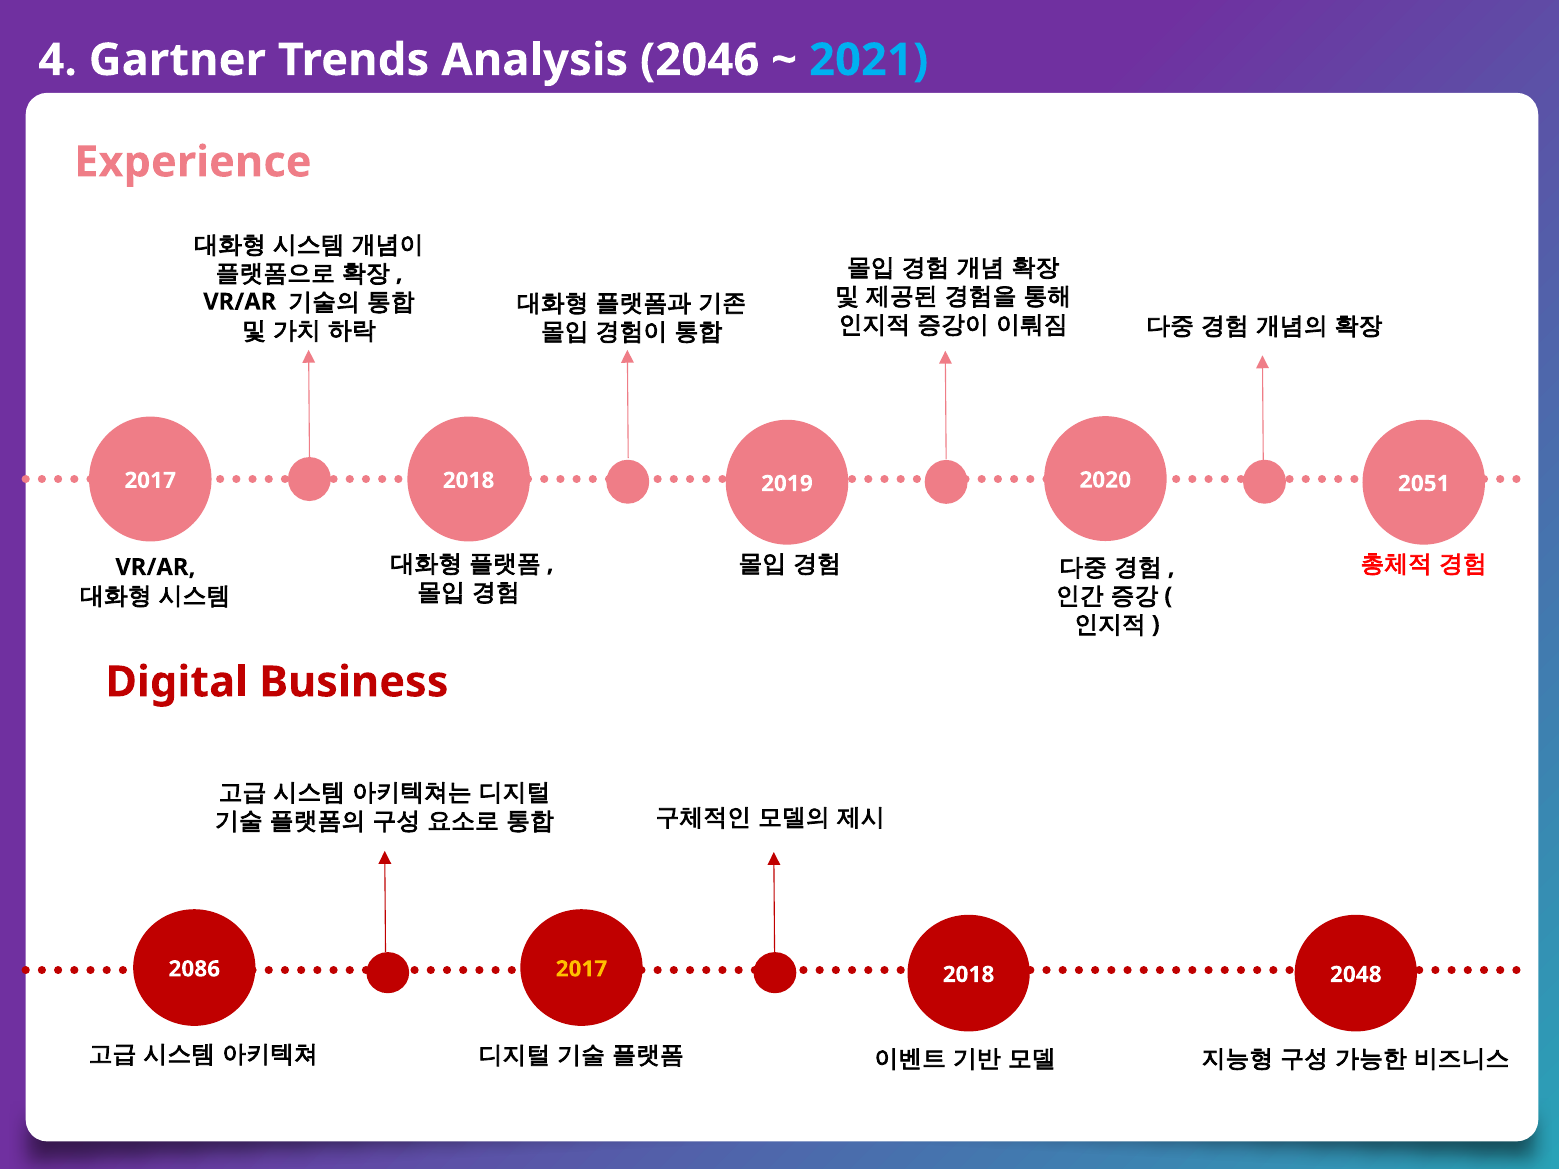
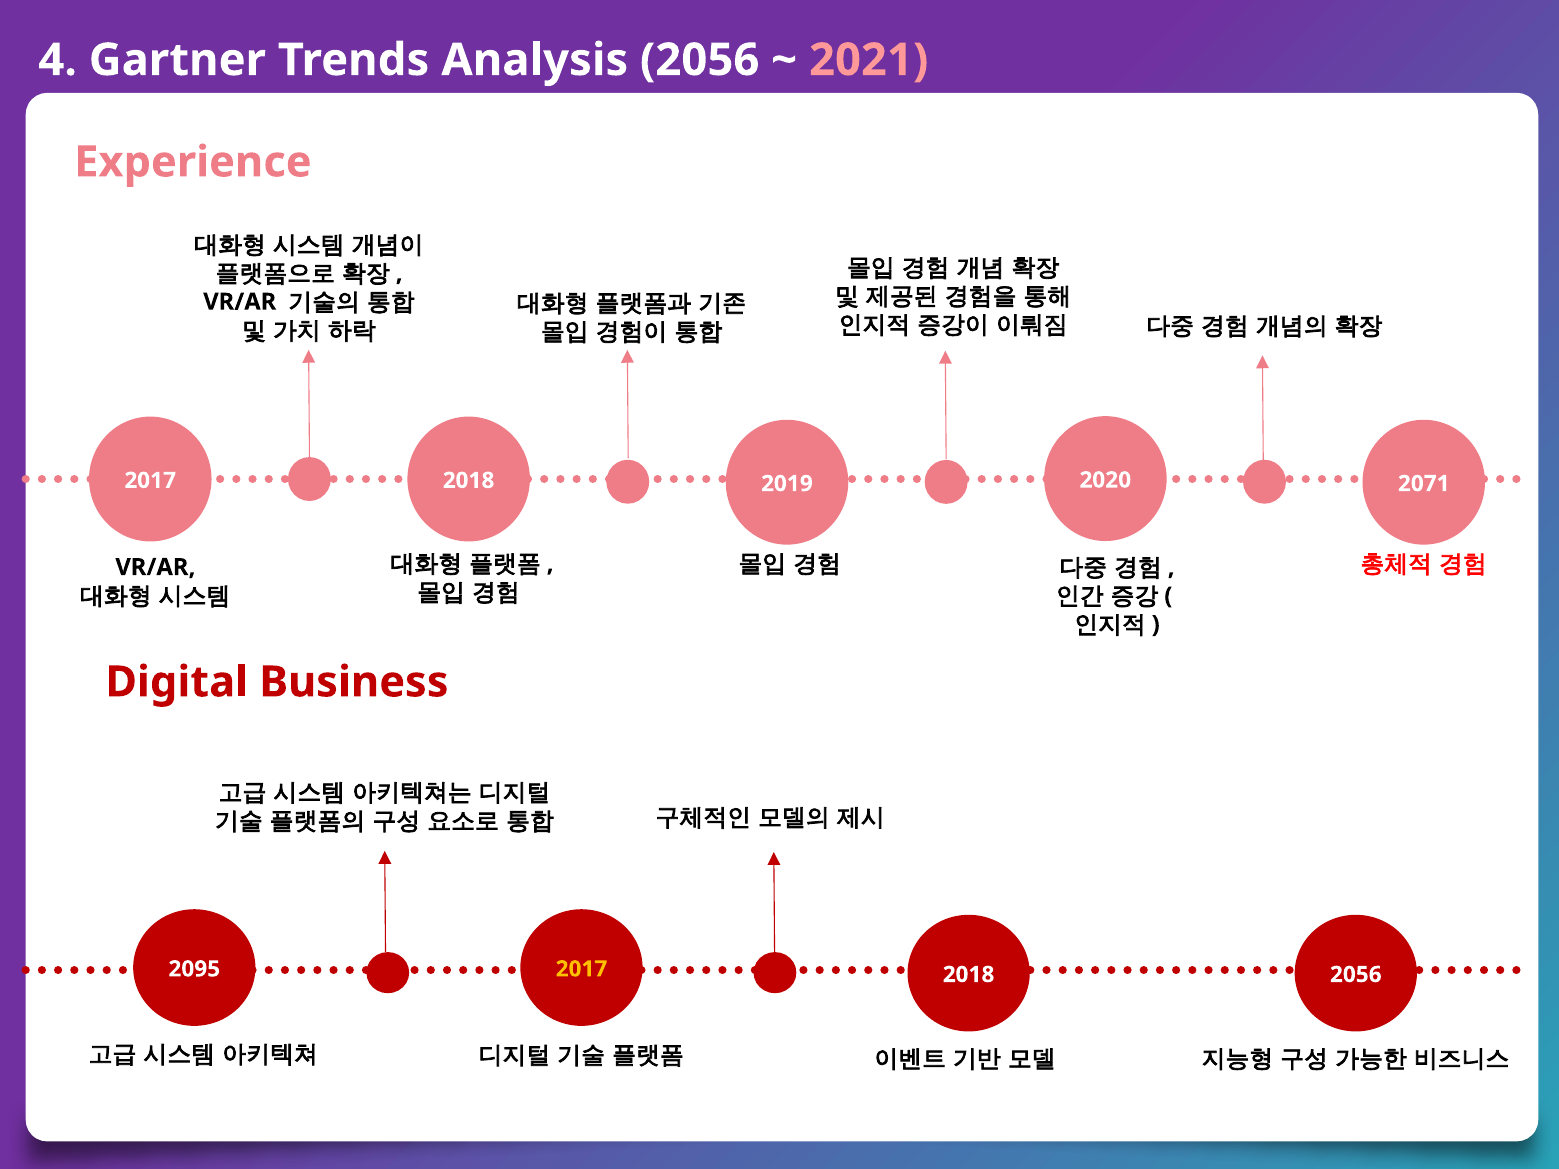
Analysis 2046: 2046 -> 2056 (700, 60)
2021 colour: light blue -> pink (869, 60)
2051: 2051 -> 2071 (1424, 484)
2086: 2086 -> 2095 (194, 969)
2018 2048: 2048 -> 2056 (1356, 975)
